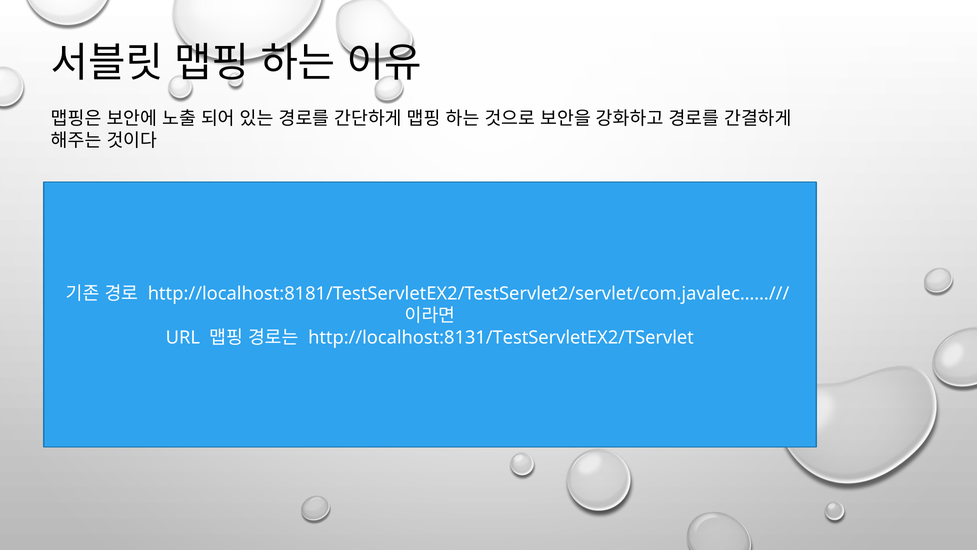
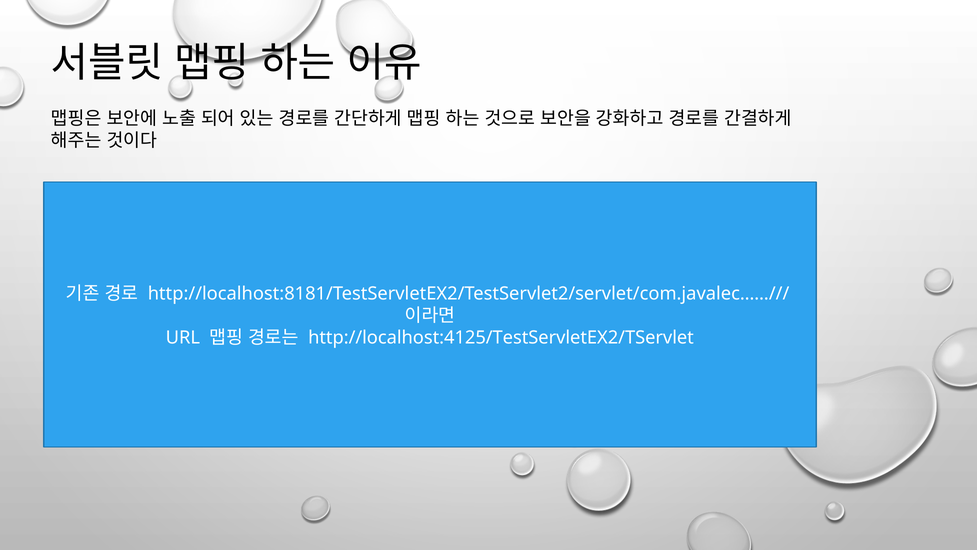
http://localhost:8131/TestServletEX2/TServlet: http://localhost:8131/TestServletEX2/TServlet -> http://localhost:4125/TestServletEX2/TServlet (501, 338)
